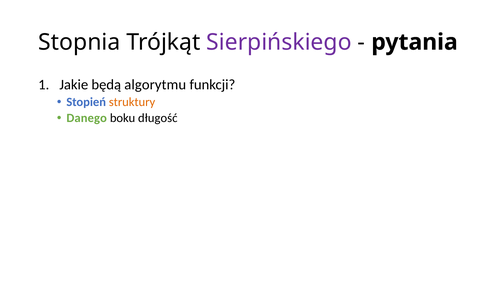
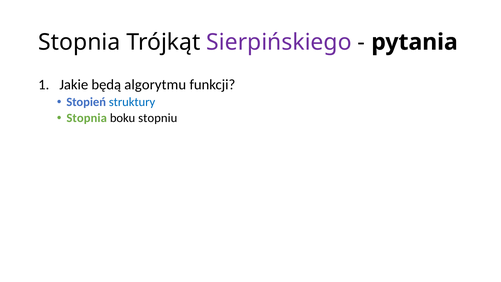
struktury colour: orange -> blue (132, 102)
Danego: Danego -> Stopnia (87, 118)
długość: długość -> stopniu (158, 118)
